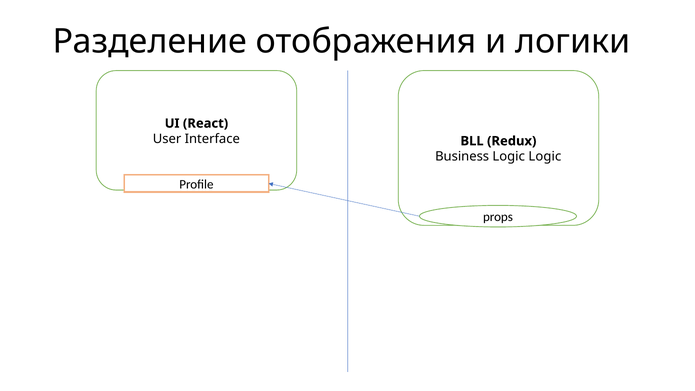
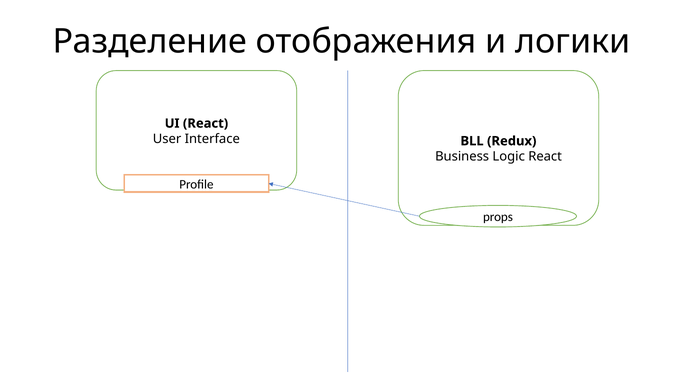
Logiс Logiс: Logiс -> React (545, 157)
